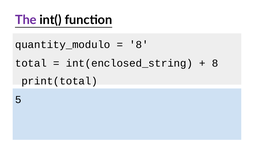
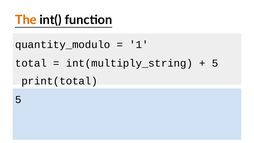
The colour: purple -> orange (26, 20)
8: 8 -> 1 (139, 44)
int(enclosed_string: int(enclosed_string -> int(multiply_string (129, 63)
8: 8 -> 5 (215, 63)
